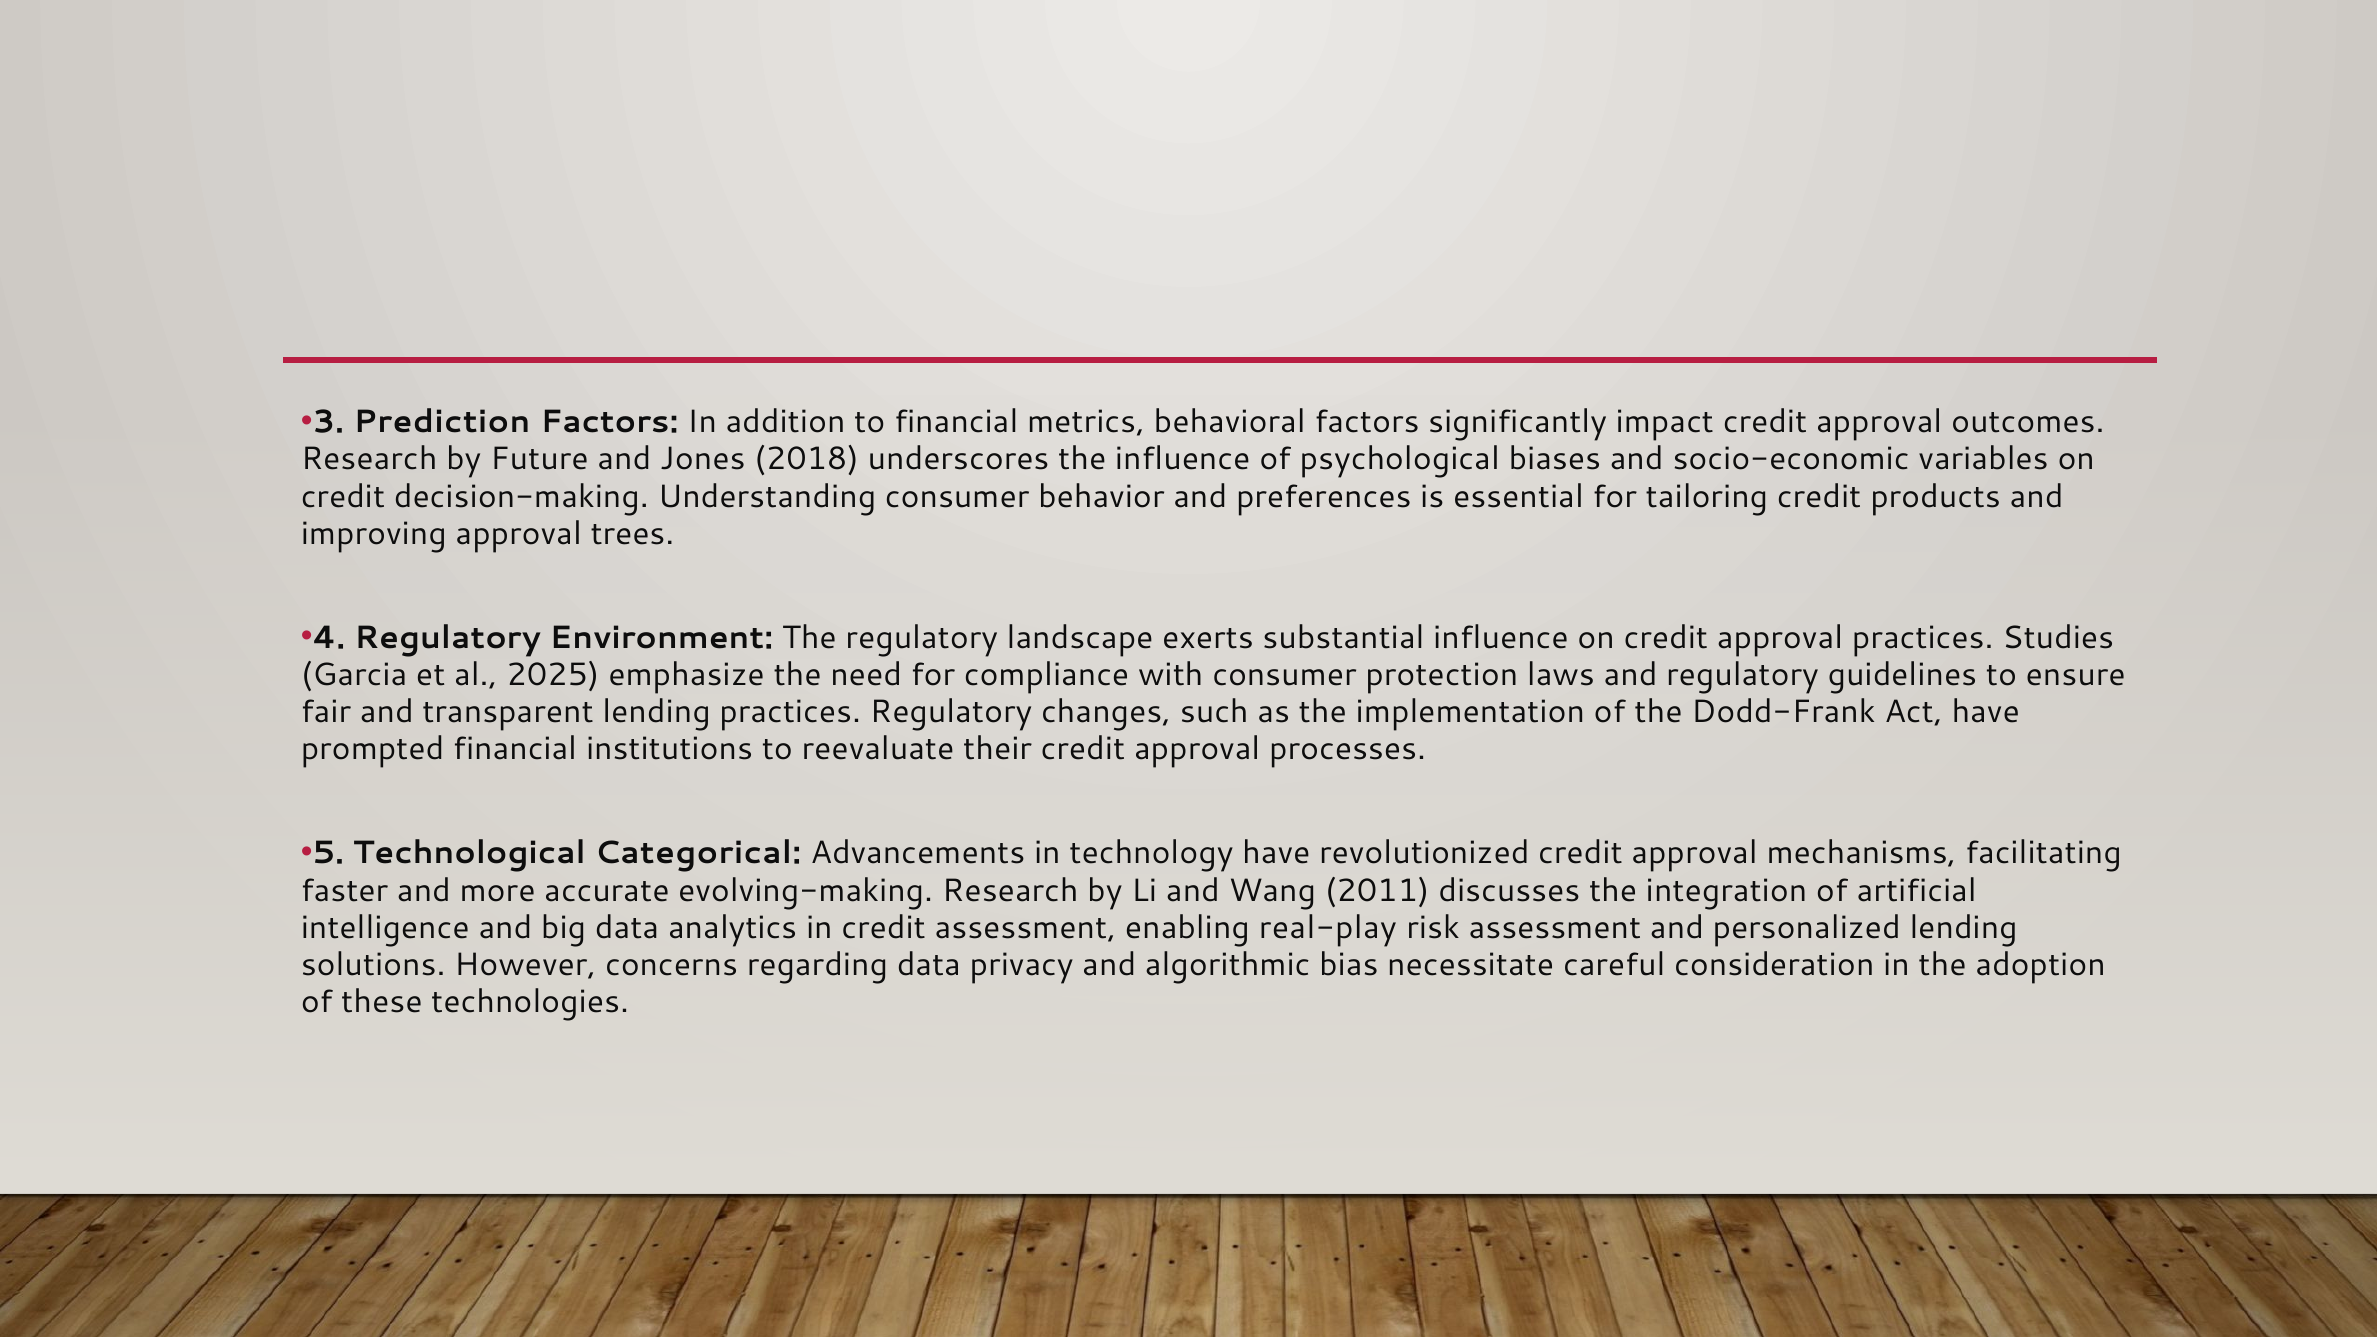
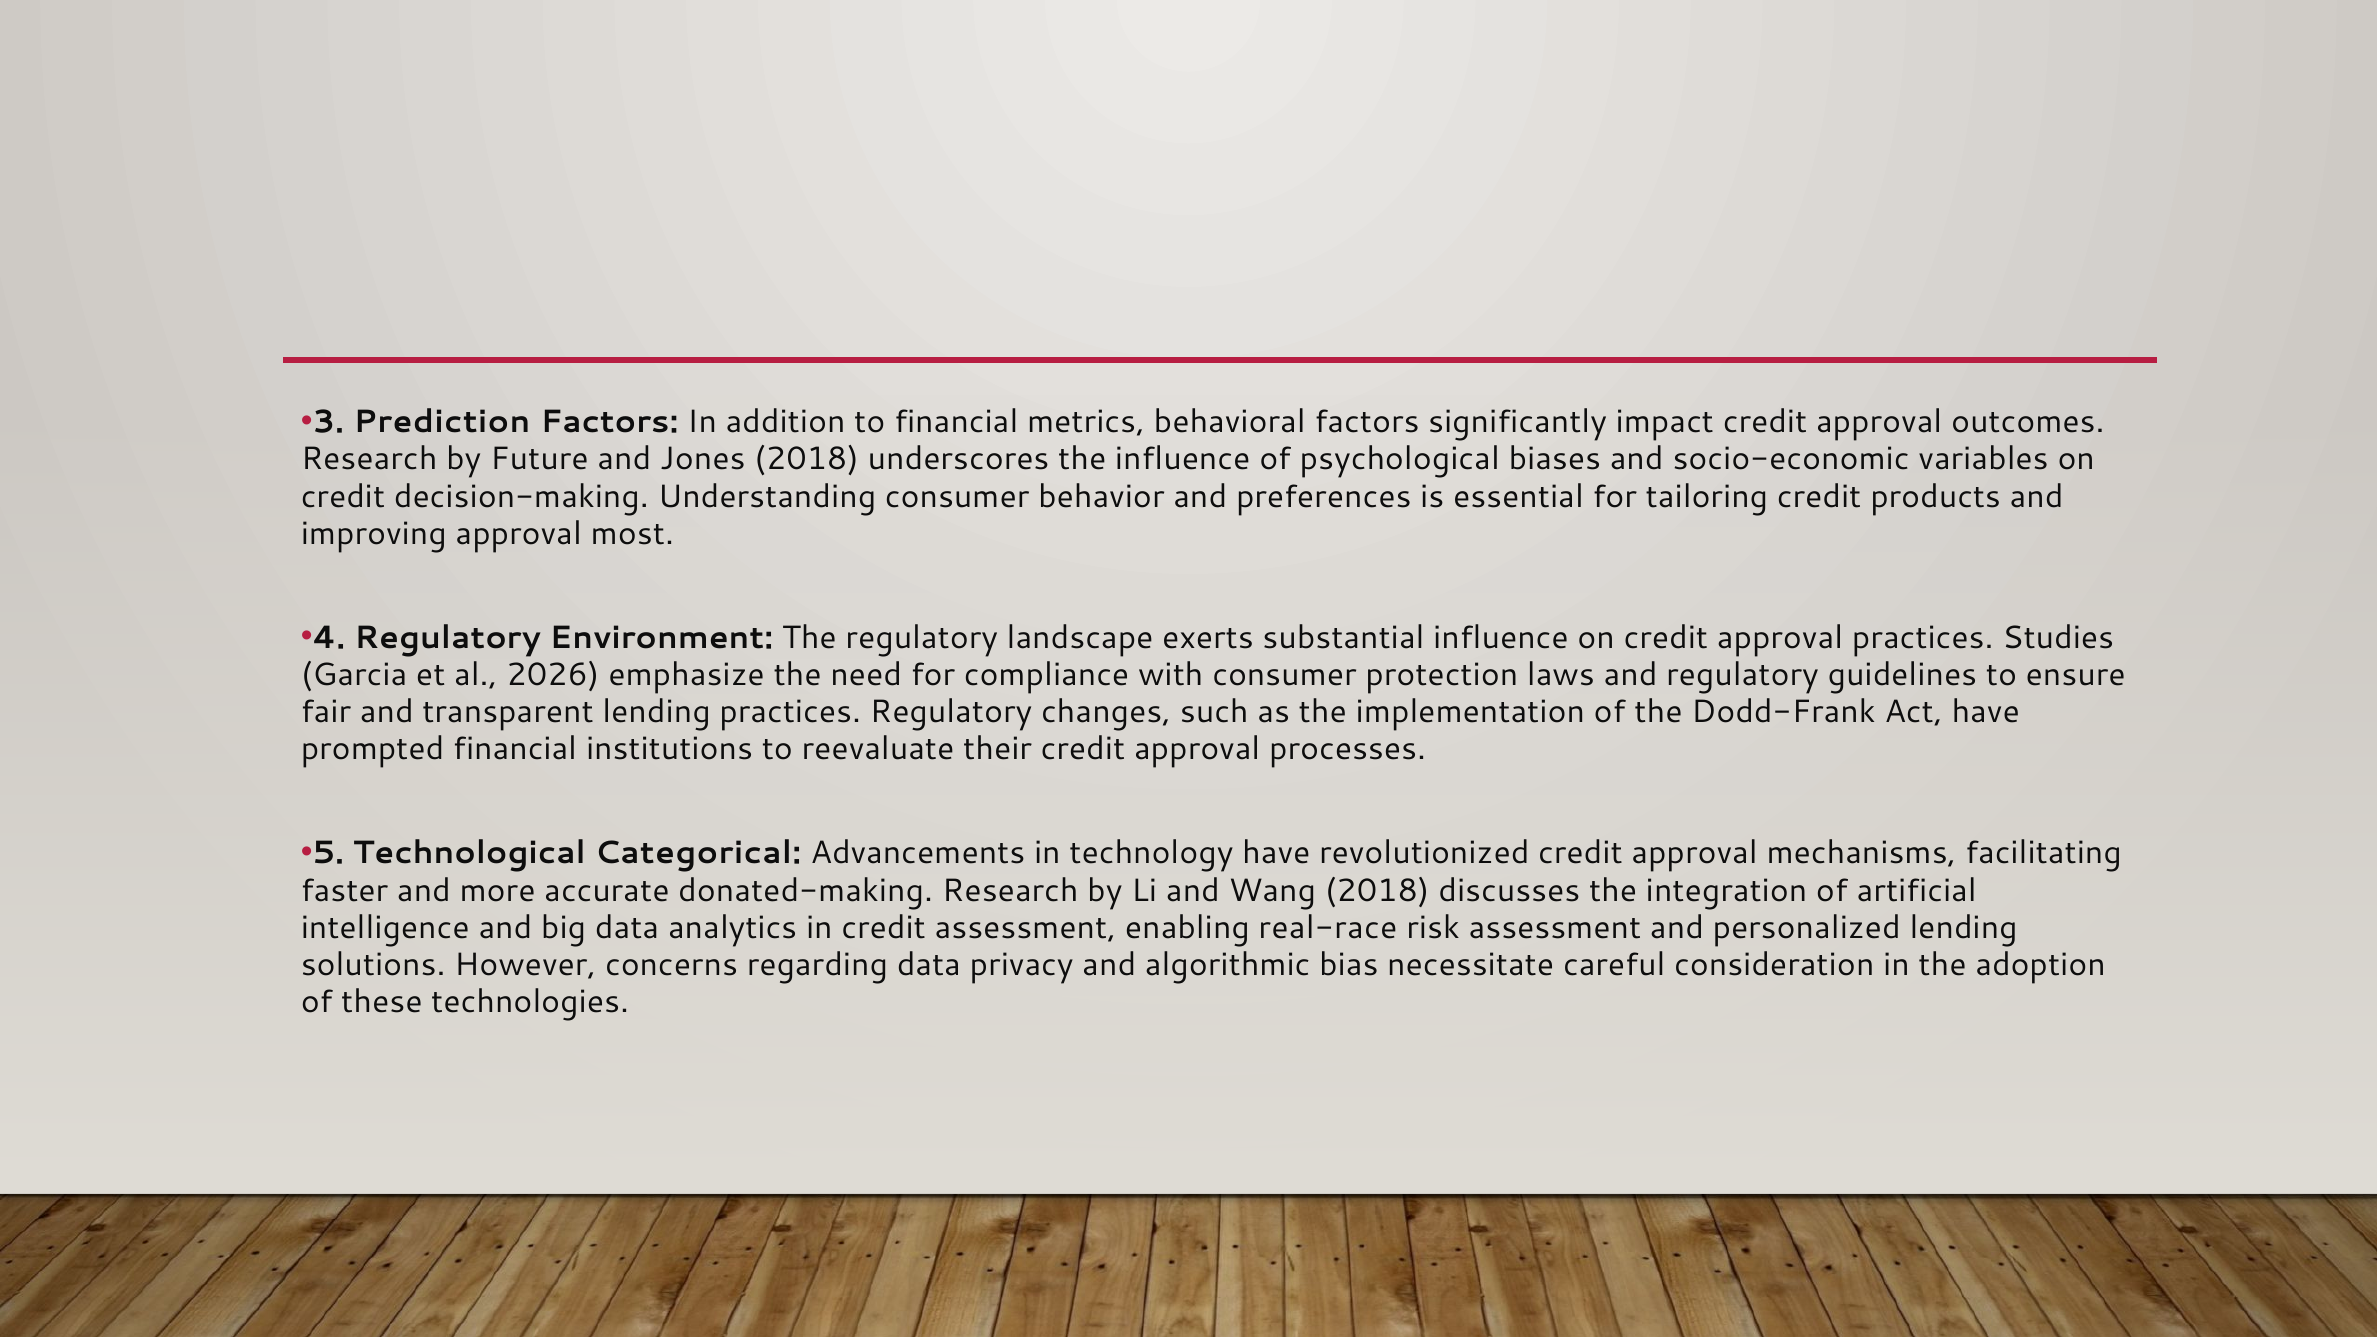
trees: trees -> most (632, 534)
2025: 2025 -> 2026 (553, 675)
evolving-making: evolving-making -> donated-making (806, 890)
Wang 2011: 2011 -> 2018 (1377, 890)
real-play: real-play -> real-race (1328, 928)
